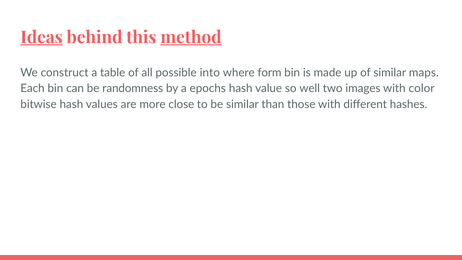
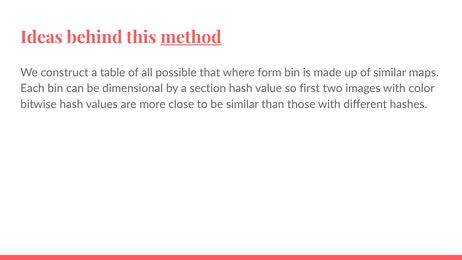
Ideas underline: present -> none (42, 37)
into: into -> that (210, 73)
randomness: randomness -> dimensional (133, 88)
epochs: epochs -> section (208, 88)
well: well -> first (310, 88)
